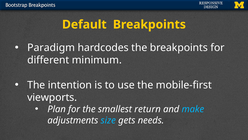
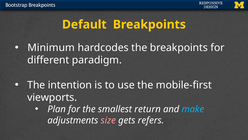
Paradigm: Paradigm -> Minimum (51, 48)
minimum: minimum -> paradigm (97, 60)
size colour: light blue -> pink (108, 120)
needs: needs -> refers (151, 120)
